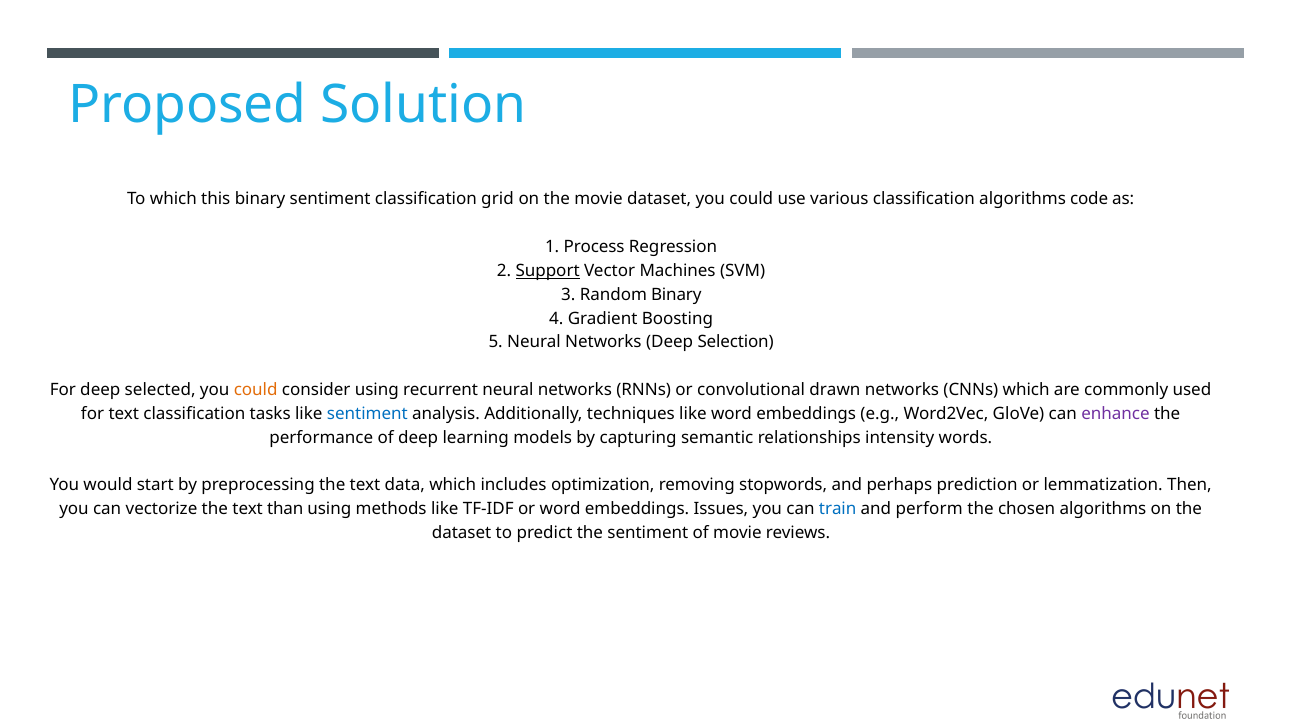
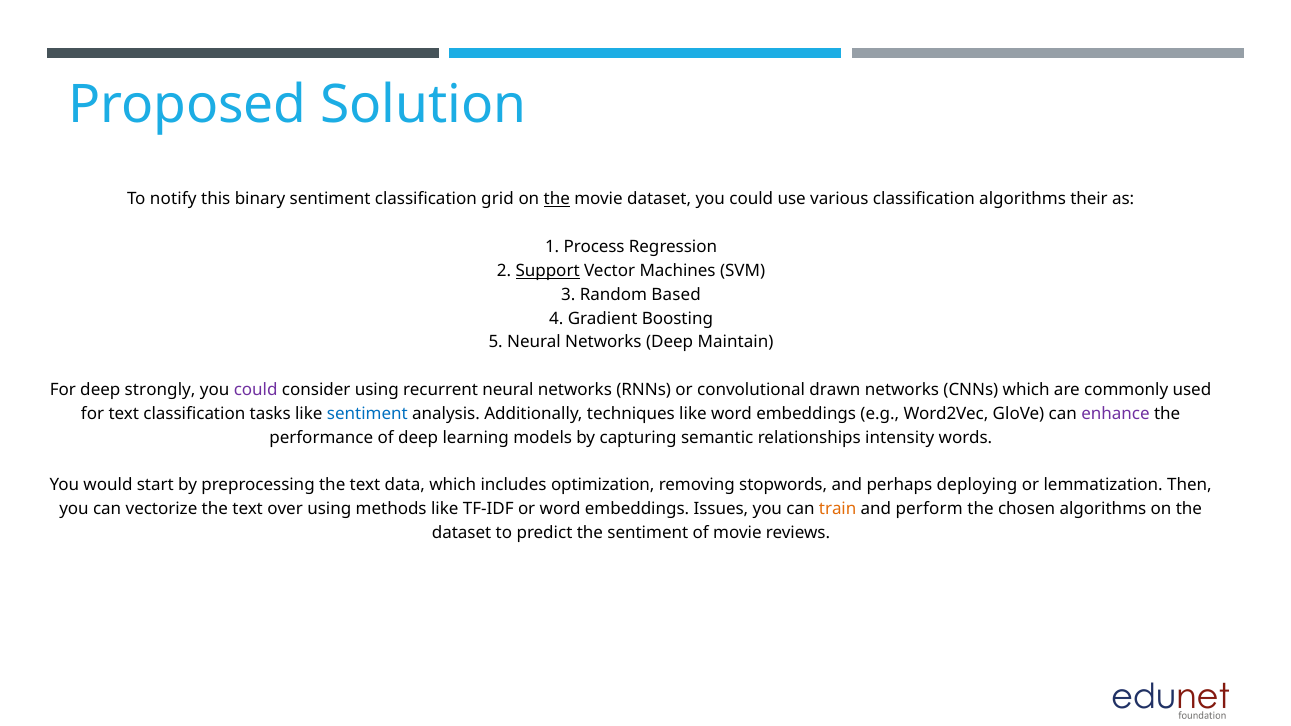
To which: which -> notify (173, 199)
the underline: none -> present (557, 199)
code: code -> their (1089, 199)
Random Binary: Binary -> Based (676, 295)
Selection: Selection -> Maintain (735, 342)
selected: selected -> strongly (160, 390)
could colour: orange -> purple (256, 390)
prediction: prediction -> deploying (977, 485)
than: than -> over (285, 509)
train colour: blue -> orange (838, 509)
